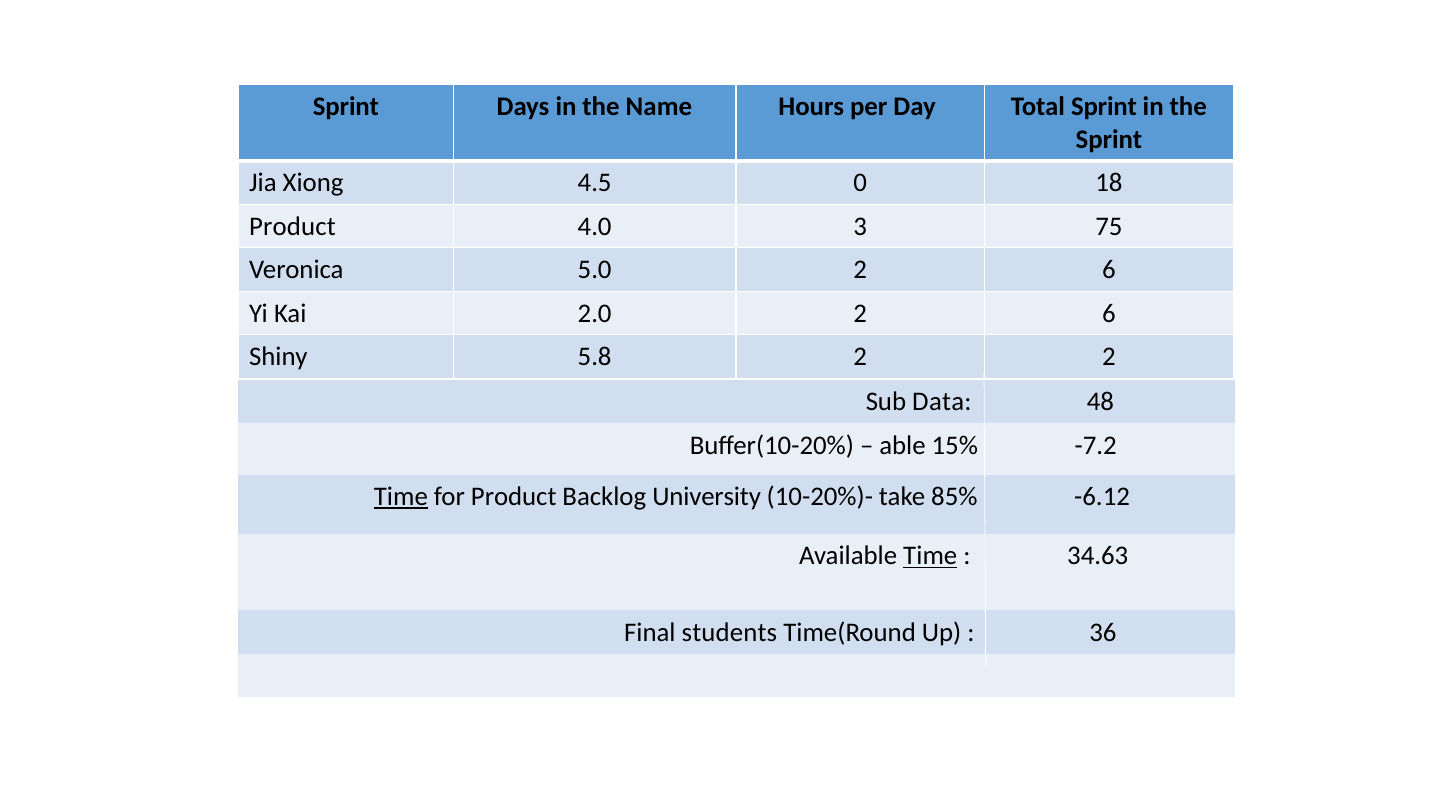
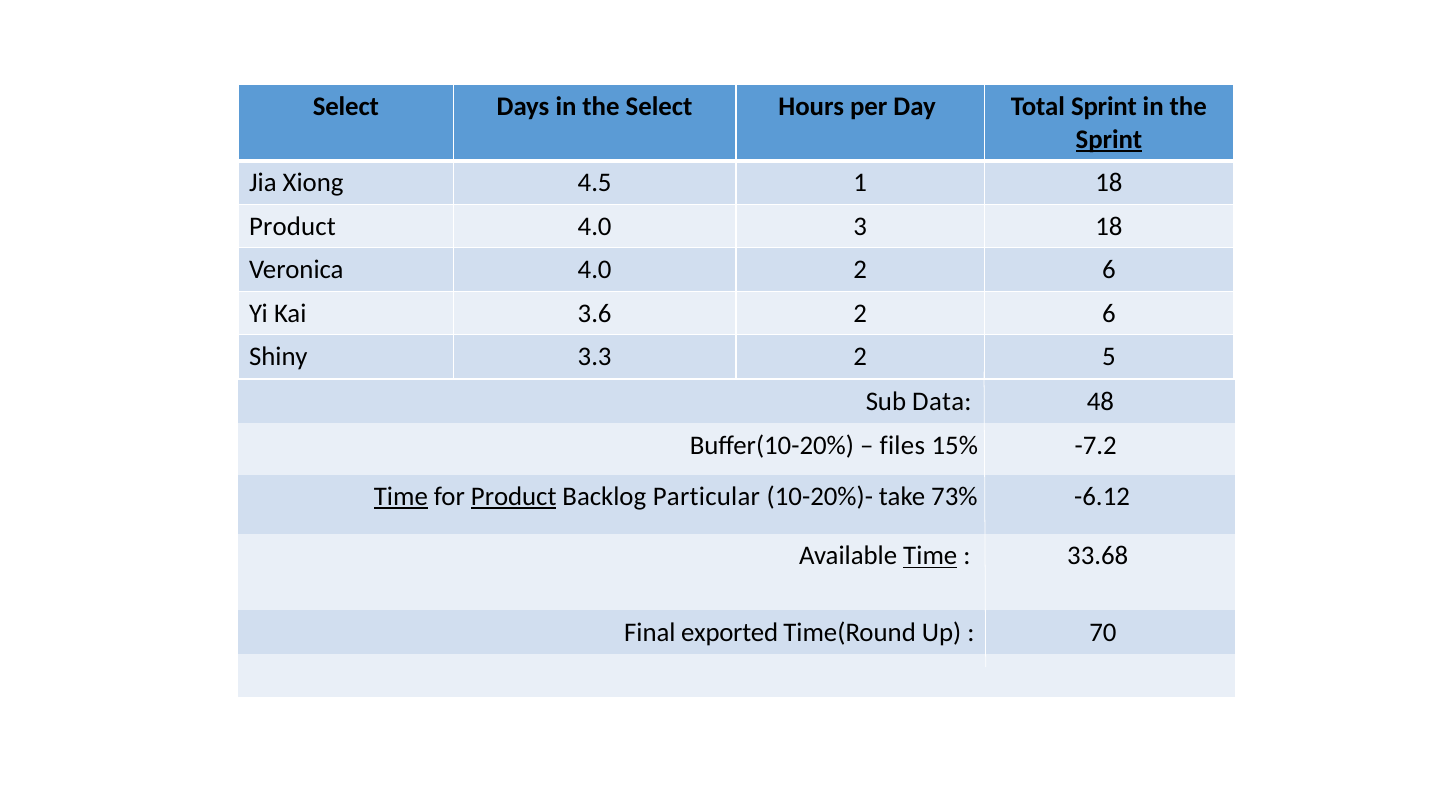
Sprint: Sprint -> Select (346, 107)
the Name: Name -> Select (659, 107)
Sprint underline: none -> present (1109, 139)
0: 0 -> 1 (860, 183)
3 75: 75 -> 18 (1109, 226)
Veronica 5.0: 5.0 -> 4.0 (595, 270)
2.0: 2.0 -> 3.6 (595, 313)
5.8: 5.8 -> 3.3 (595, 357)
2 2: 2 -> 5 (1109, 357)
able: able -> files (902, 445)
Product underline: none -> present (514, 497)
University: University -> Particular (706, 497)
85%: 85% -> 73% (954, 497)
34.63: 34.63 -> 33.68 (1098, 556)
students: students -> exported (730, 632)
36: 36 -> 70 (1103, 632)
